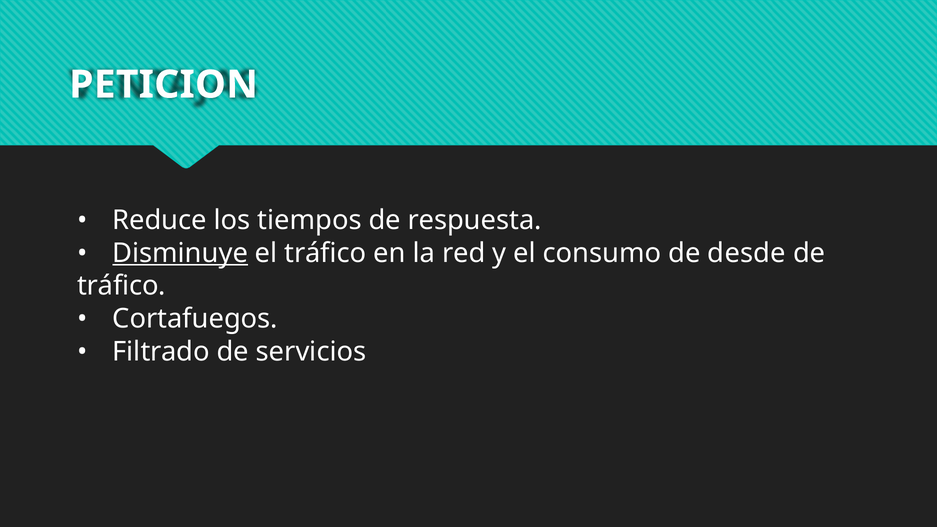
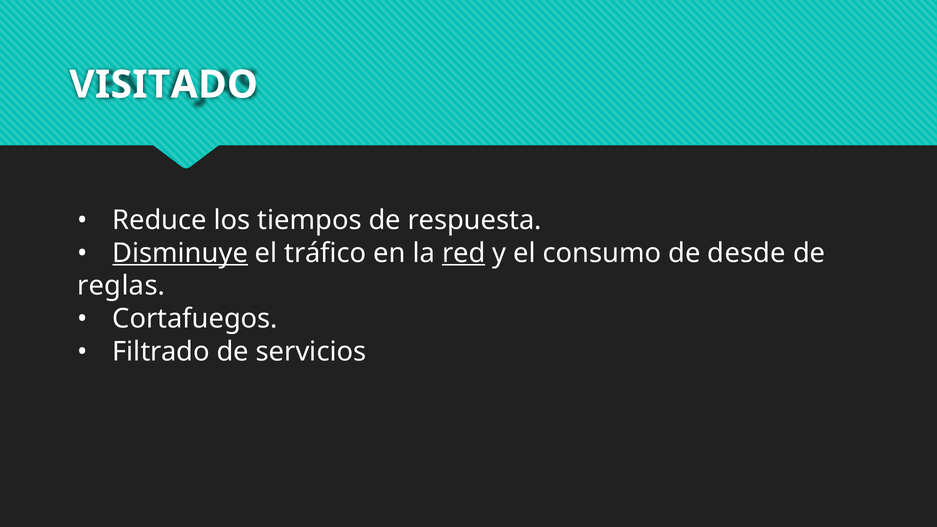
PETICION: PETICION -> VISITADO (164, 85)
red underline: none -> present (464, 253)
tráfico: tráfico -> reglas (121, 286)
